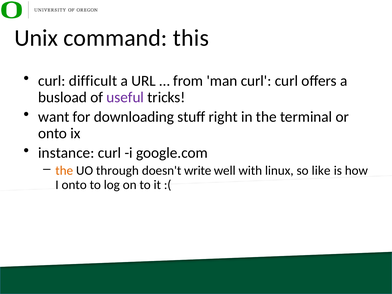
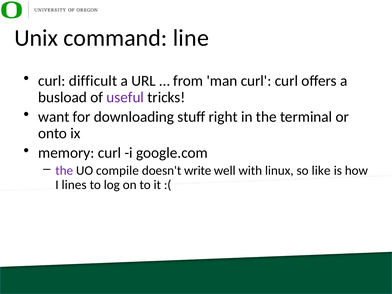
this: this -> line (191, 38)
instance: instance -> memory (66, 153)
the colour: orange -> purple (64, 171)
through: through -> compile (117, 171)
I onto: onto -> lines (74, 185)
